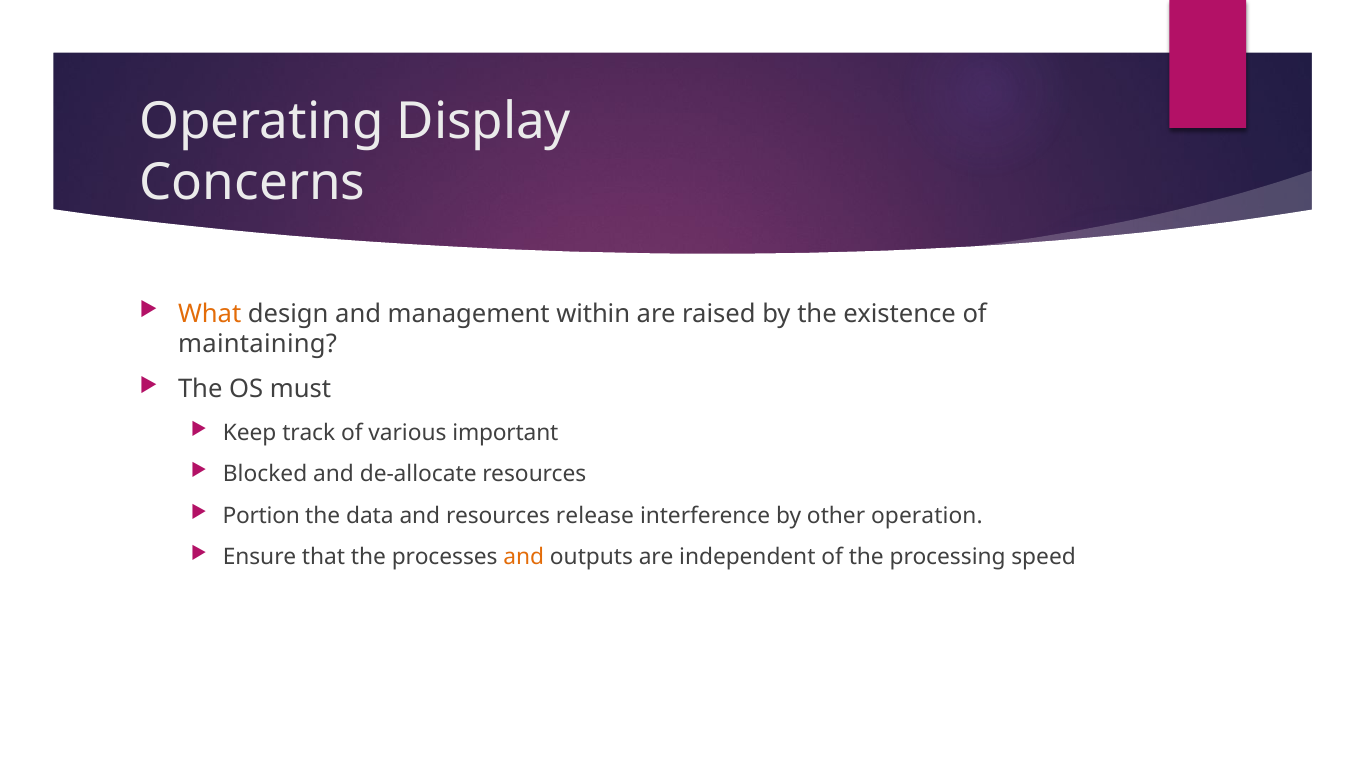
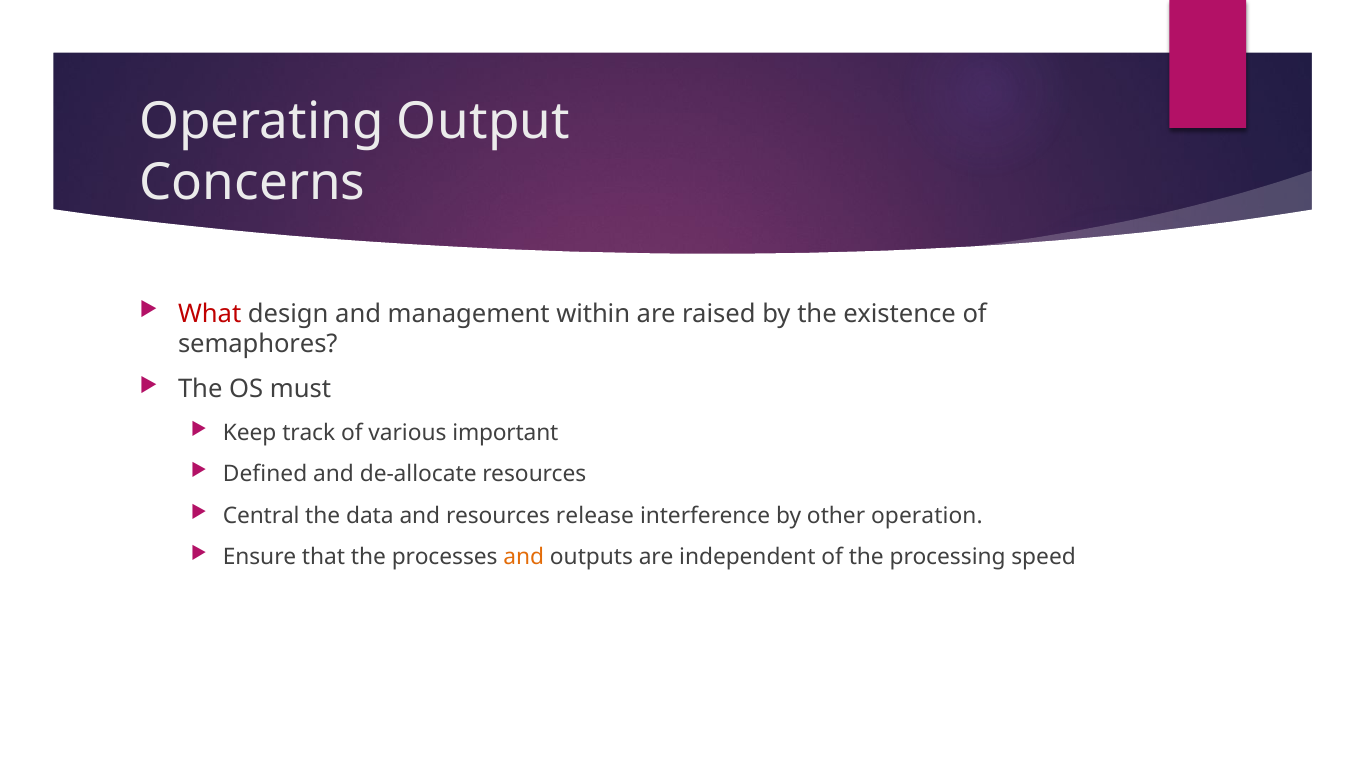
Display: Display -> Output (484, 122)
What colour: orange -> red (210, 314)
maintaining: maintaining -> semaphores (258, 345)
Blocked: Blocked -> Defined (265, 474)
Portion: Portion -> Central (261, 516)
